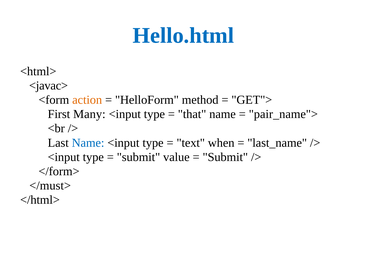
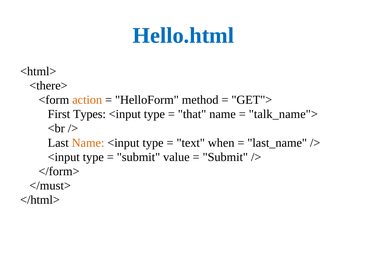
<javac>: <javac> -> <there> (48, 86)
Many: Many -> Types (89, 114)
pair_name">: pair_name"> -> talk_name"> (283, 114)
Name colour: blue -> orange (88, 143)
